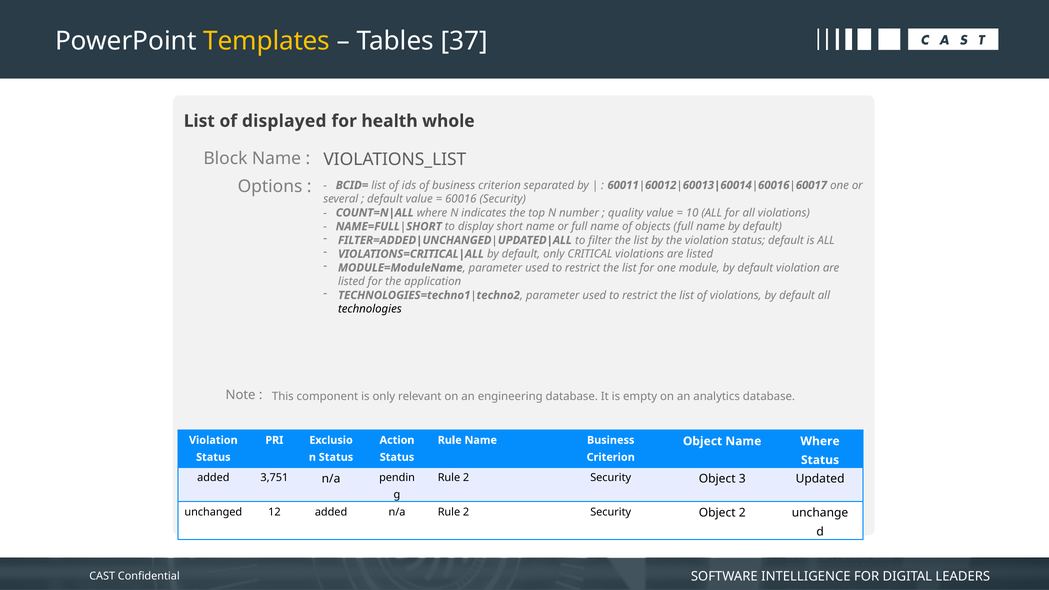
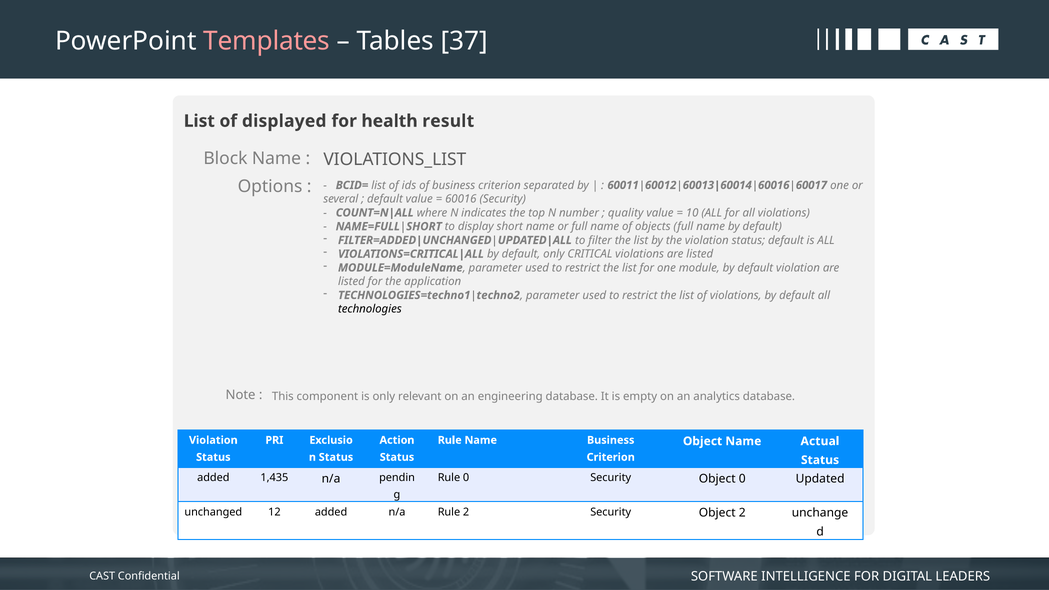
Templates colour: yellow -> pink (267, 41)
whole: whole -> result (448, 121)
Name Where: Where -> Actual (820, 441)
3,751: 3,751 -> 1,435 (274, 478)
2: 2 -> 0 (466, 478)
Object 3: 3 -> 0 (742, 479)
